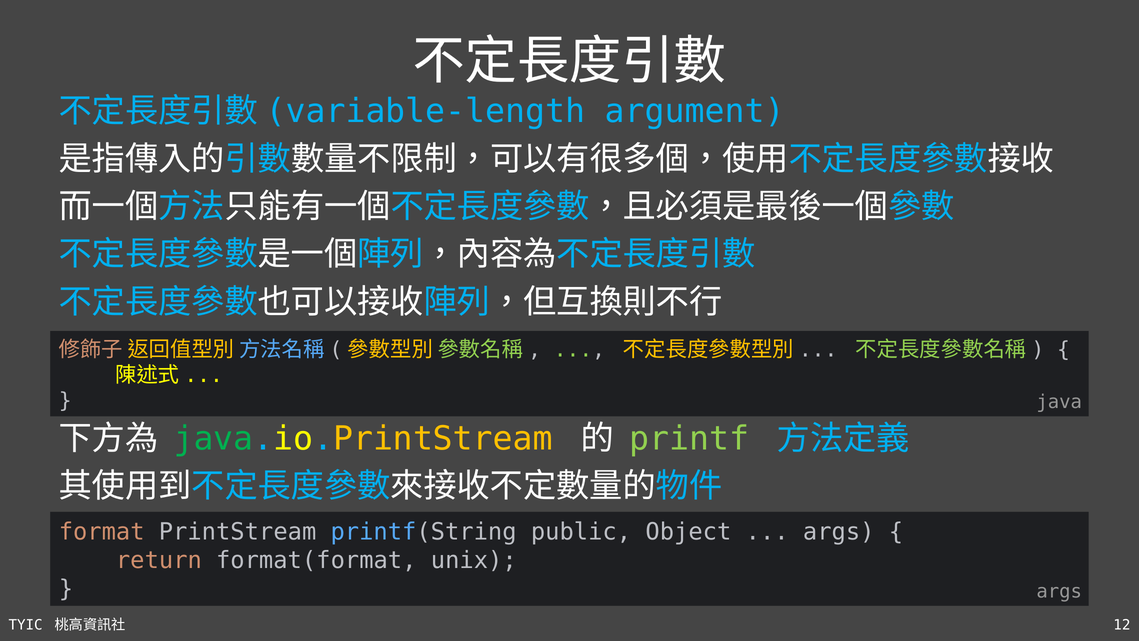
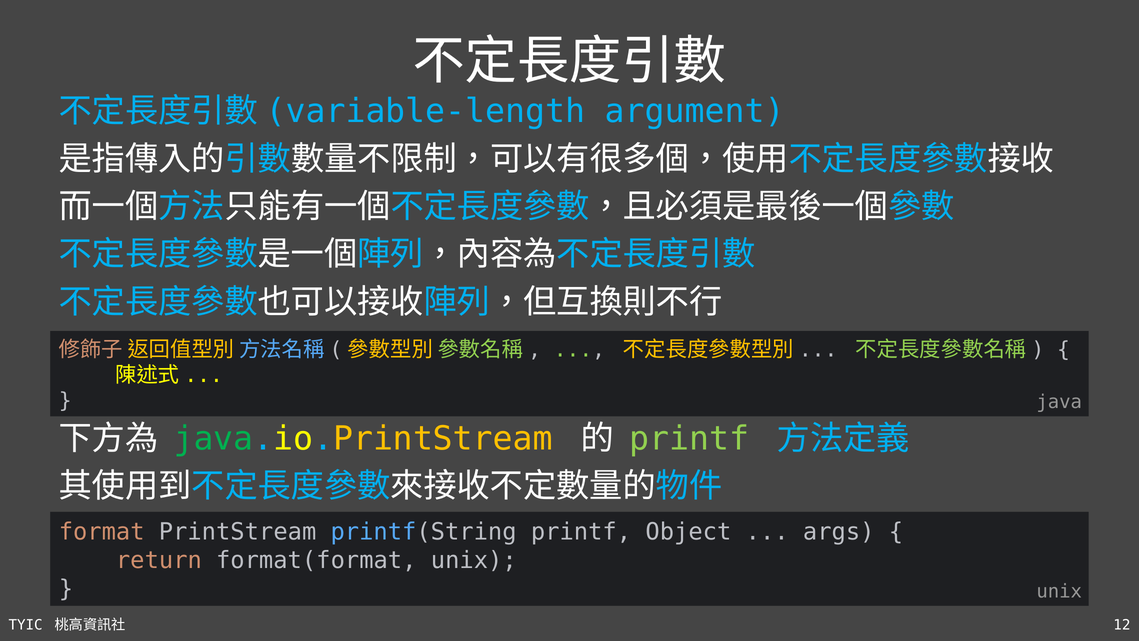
printf(String public: public -> printf (581, 532)
args: args -> unix (1059, 591)
